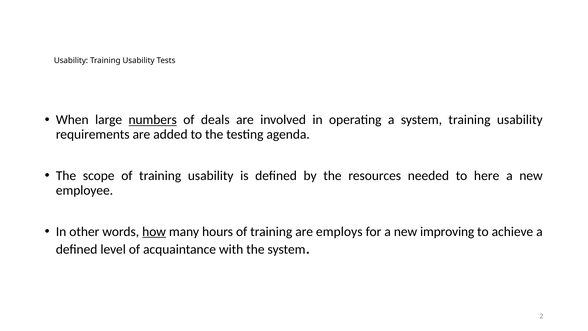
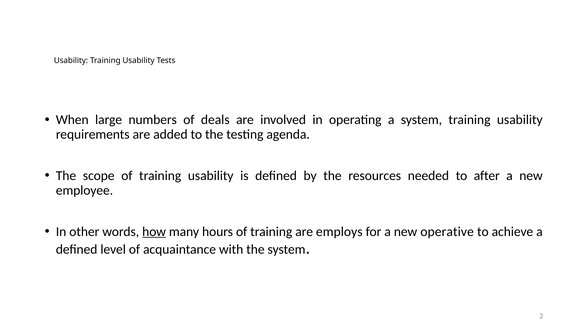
numbers underline: present -> none (153, 120)
here: here -> after (487, 176)
improving: improving -> operative (447, 231)
